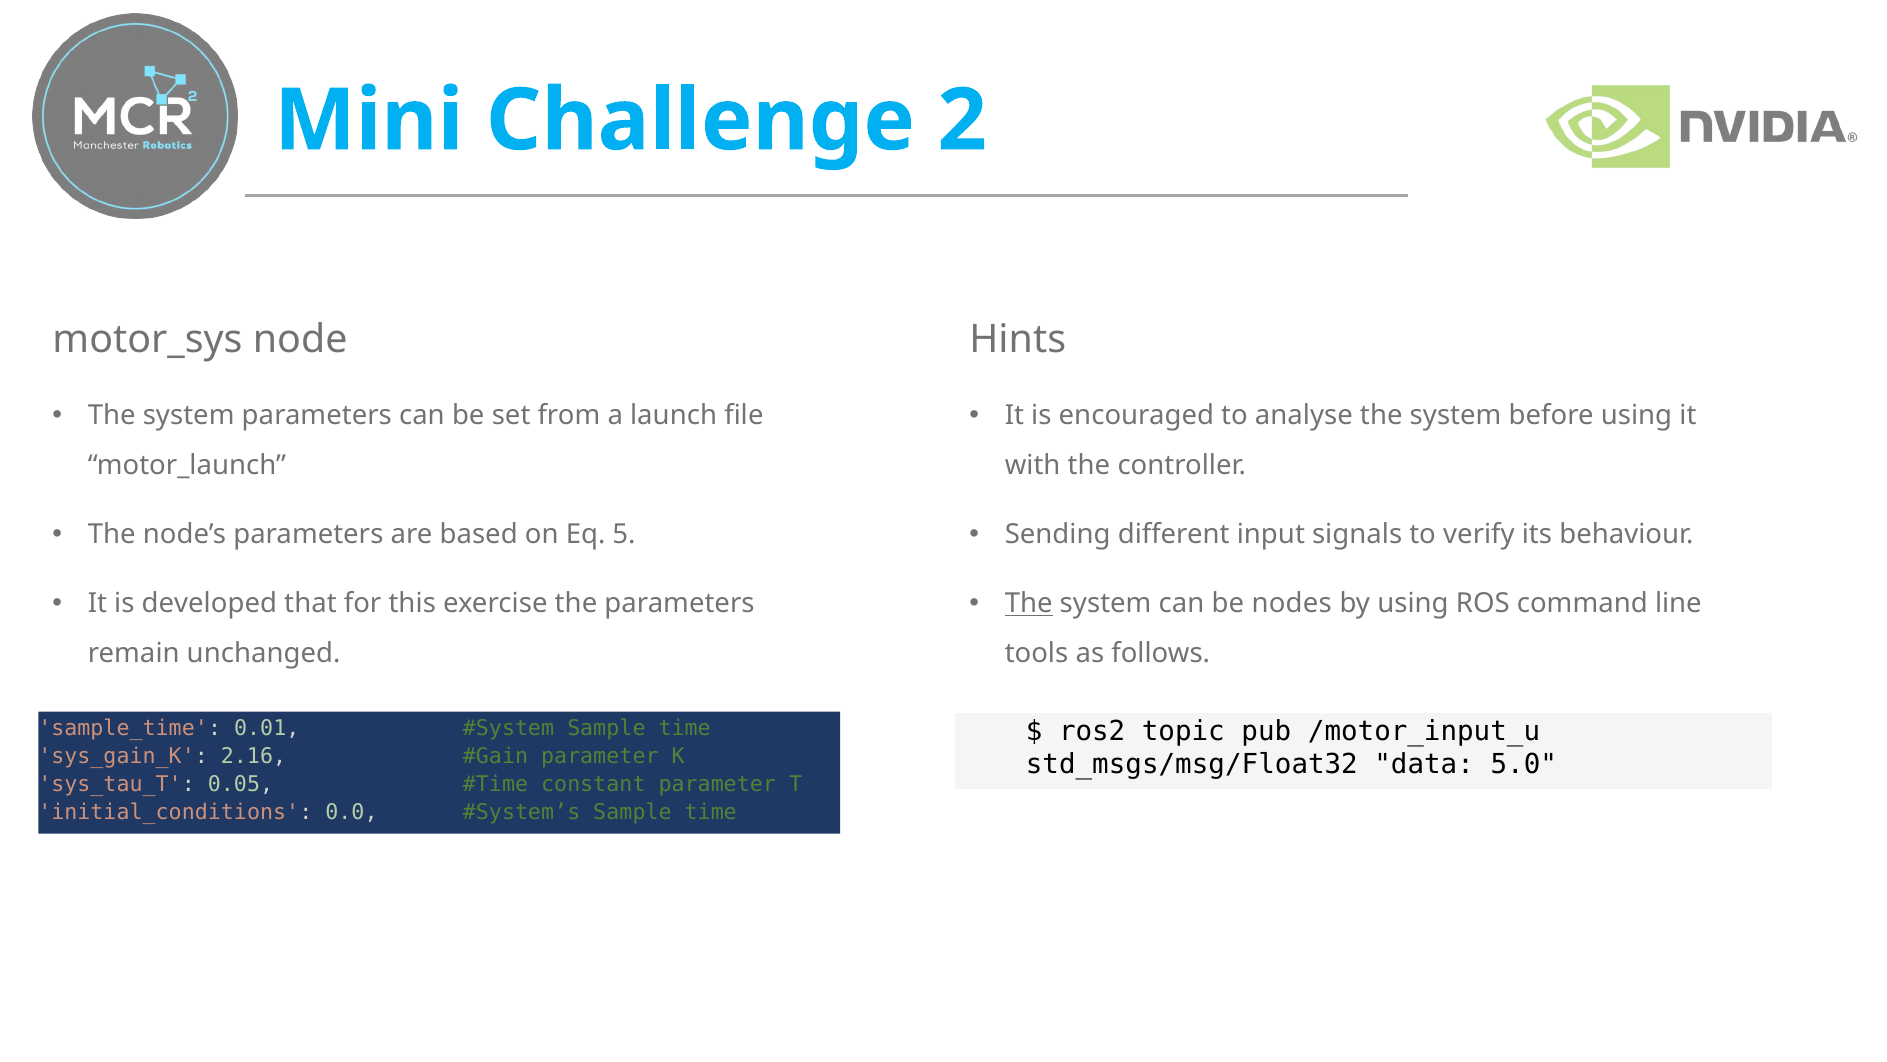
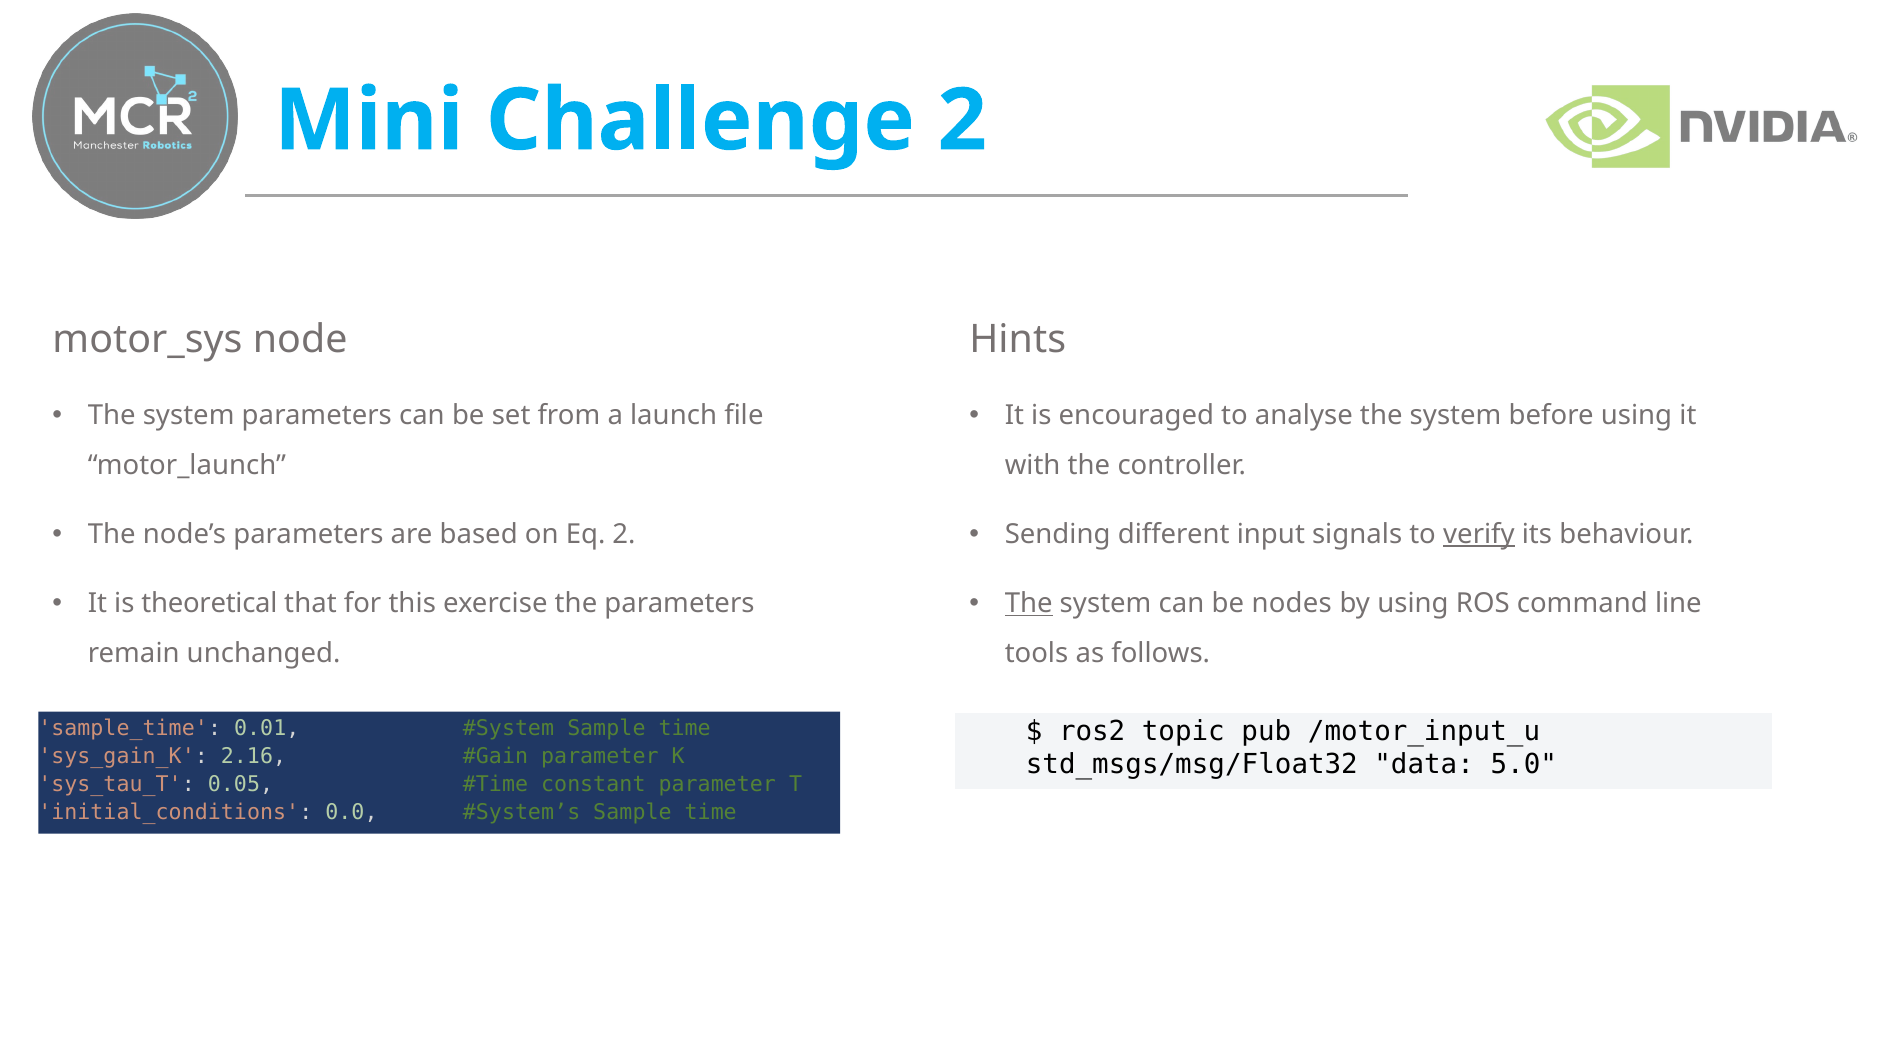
Eq 5: 5 -> 2 (624, 534)
verify underline: none -> present (1479, 534)
developed: developed -> theoretical (209, 603)
